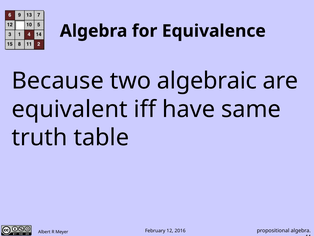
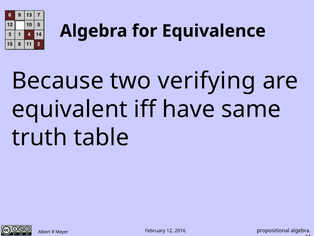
algebraic: algebraic -> verifying (207, 81)
